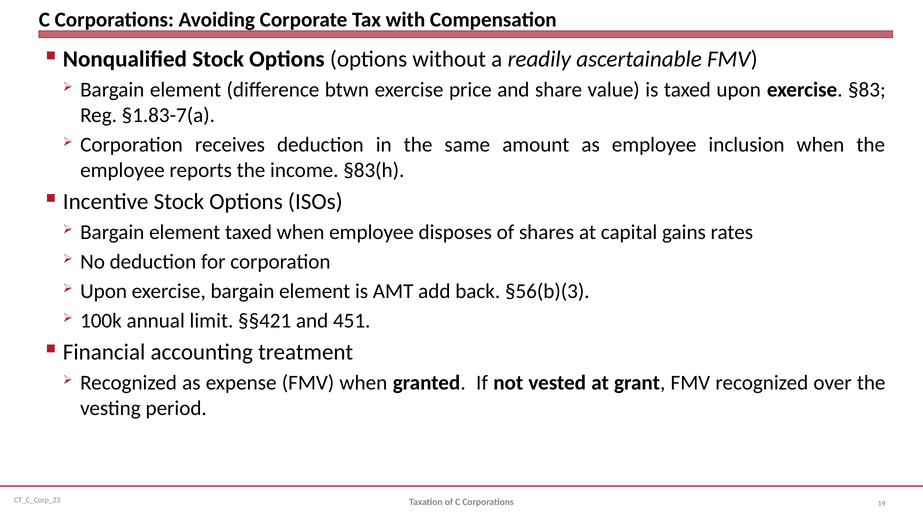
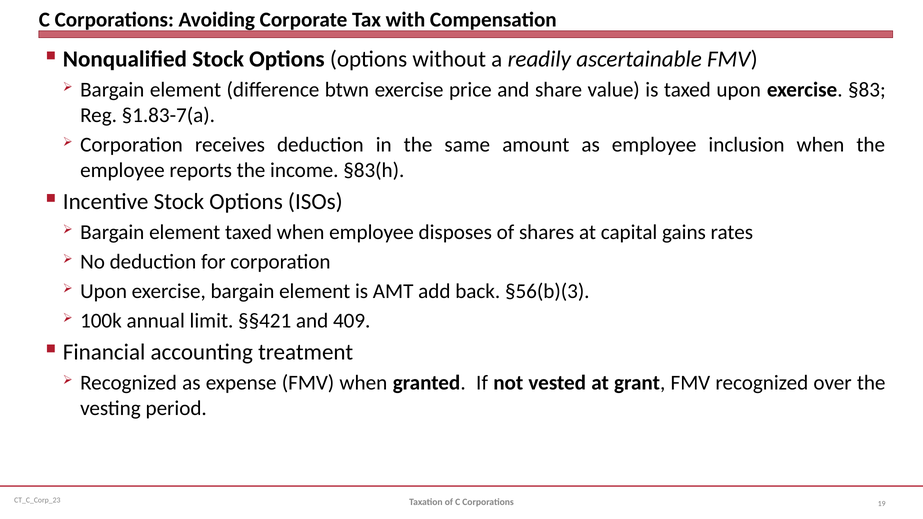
451: 451 -> 409 (352, 321)
